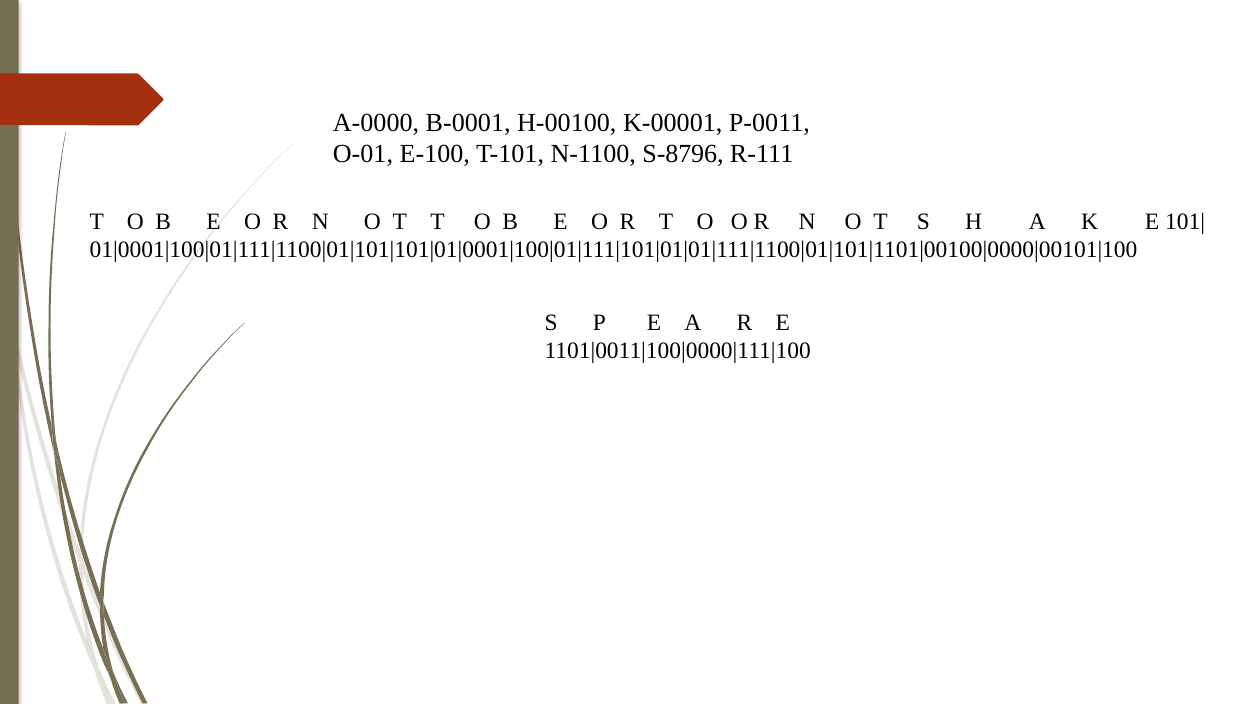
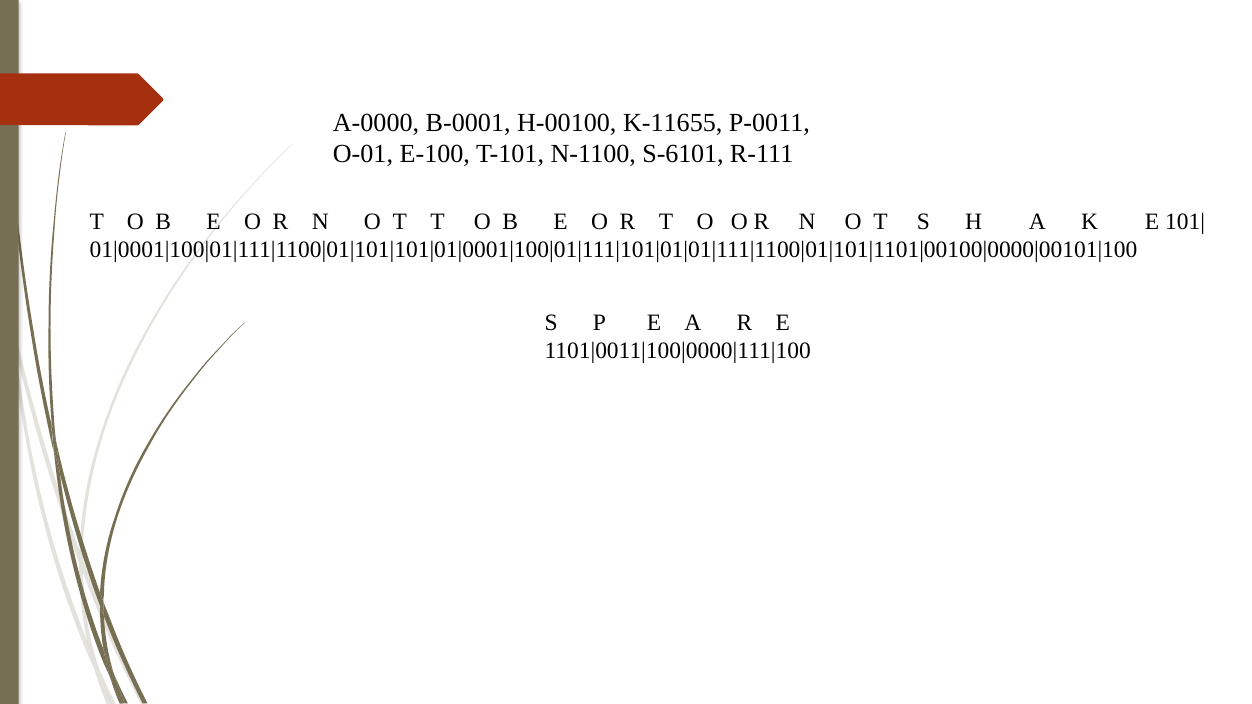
K-00001: K-00001 -> K-11655 (673, 123)
S-8796: S-8796 -> S-6101 (683, 154)
